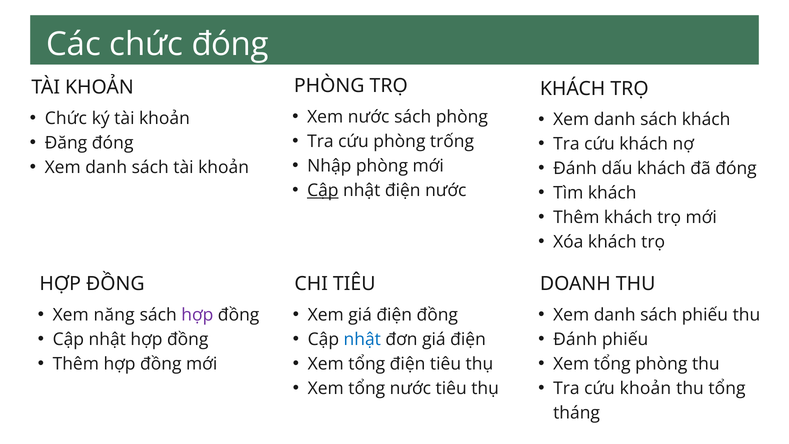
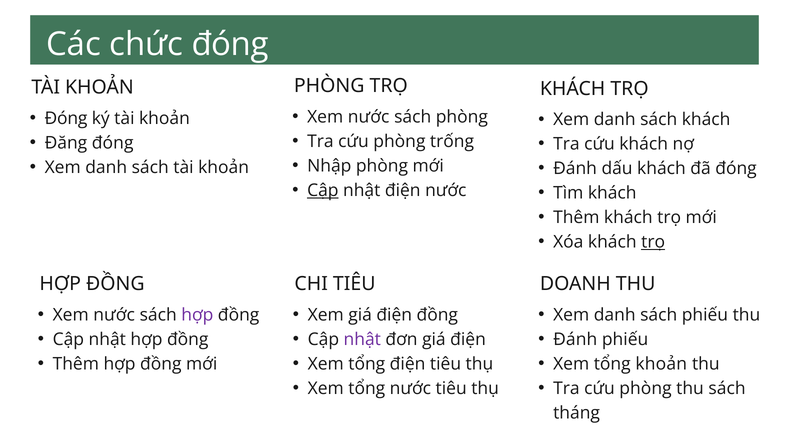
Chức: Chức -> Đóng (66, 118)
trọ underline: none -> present (653, 242)
năng: năng -> nước (114, 315)
nhật colour: blue -> purple (362, 339)
tổng phòng: phòng -> khoản (661, 364)
khoản: khoản -> phòng (645, 388)
thu tổng: tổng -> sách (727, 388)
